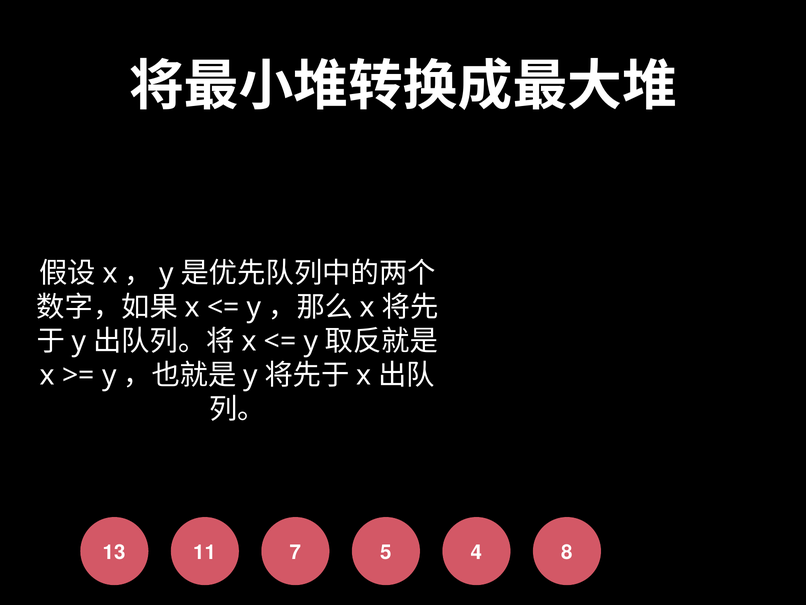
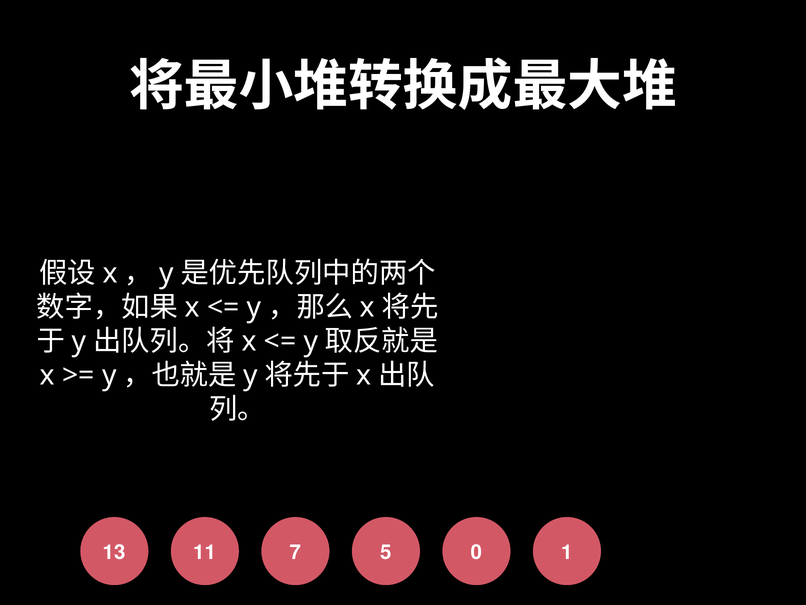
4: 4 -> 0 (476, 552)
8: 8 -> 1 (567, 552)
